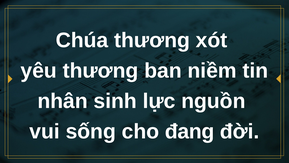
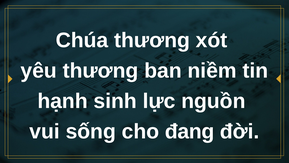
nhân: nhân -> hạnh (63, 101)
